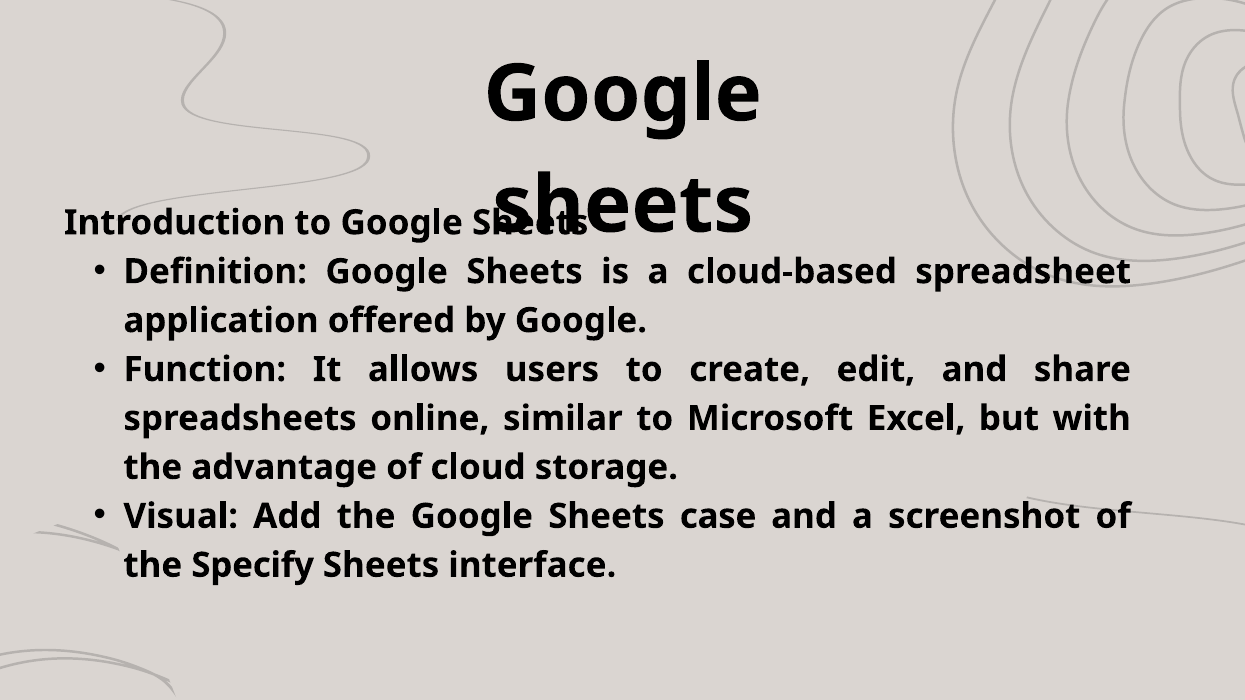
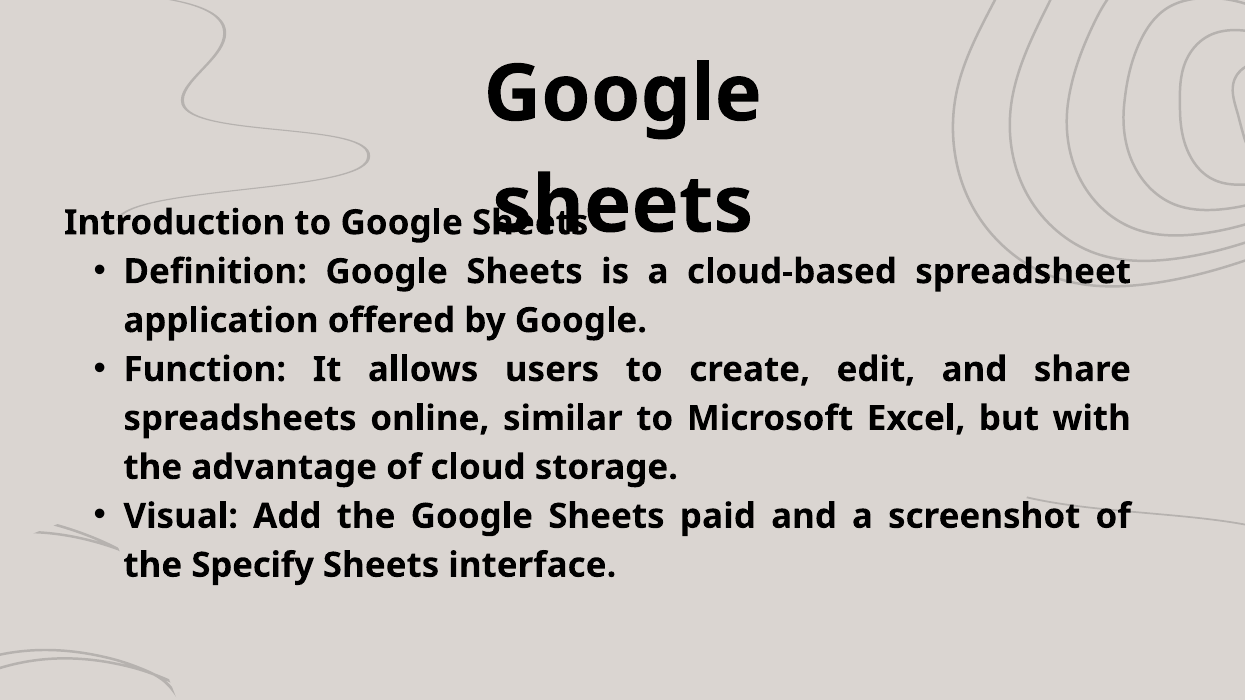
case: case -> paid (718, 517)
